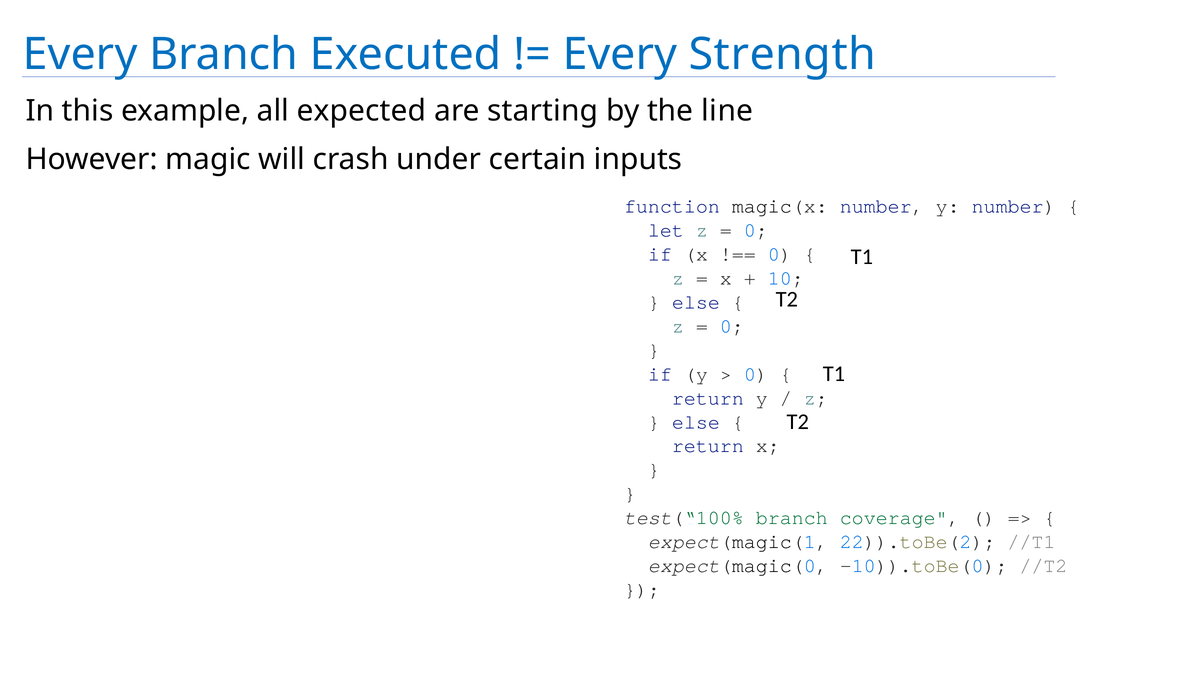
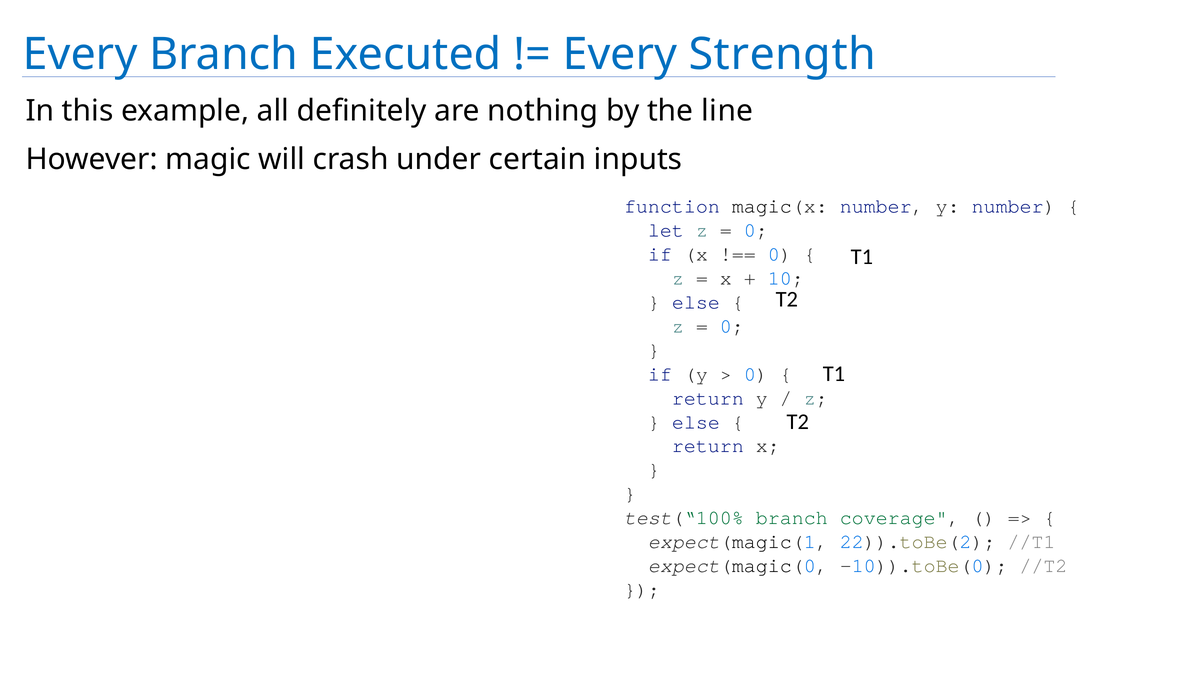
expected: expected -> definitely (362, 111)
starting: starting -> nothing (543, 111)
